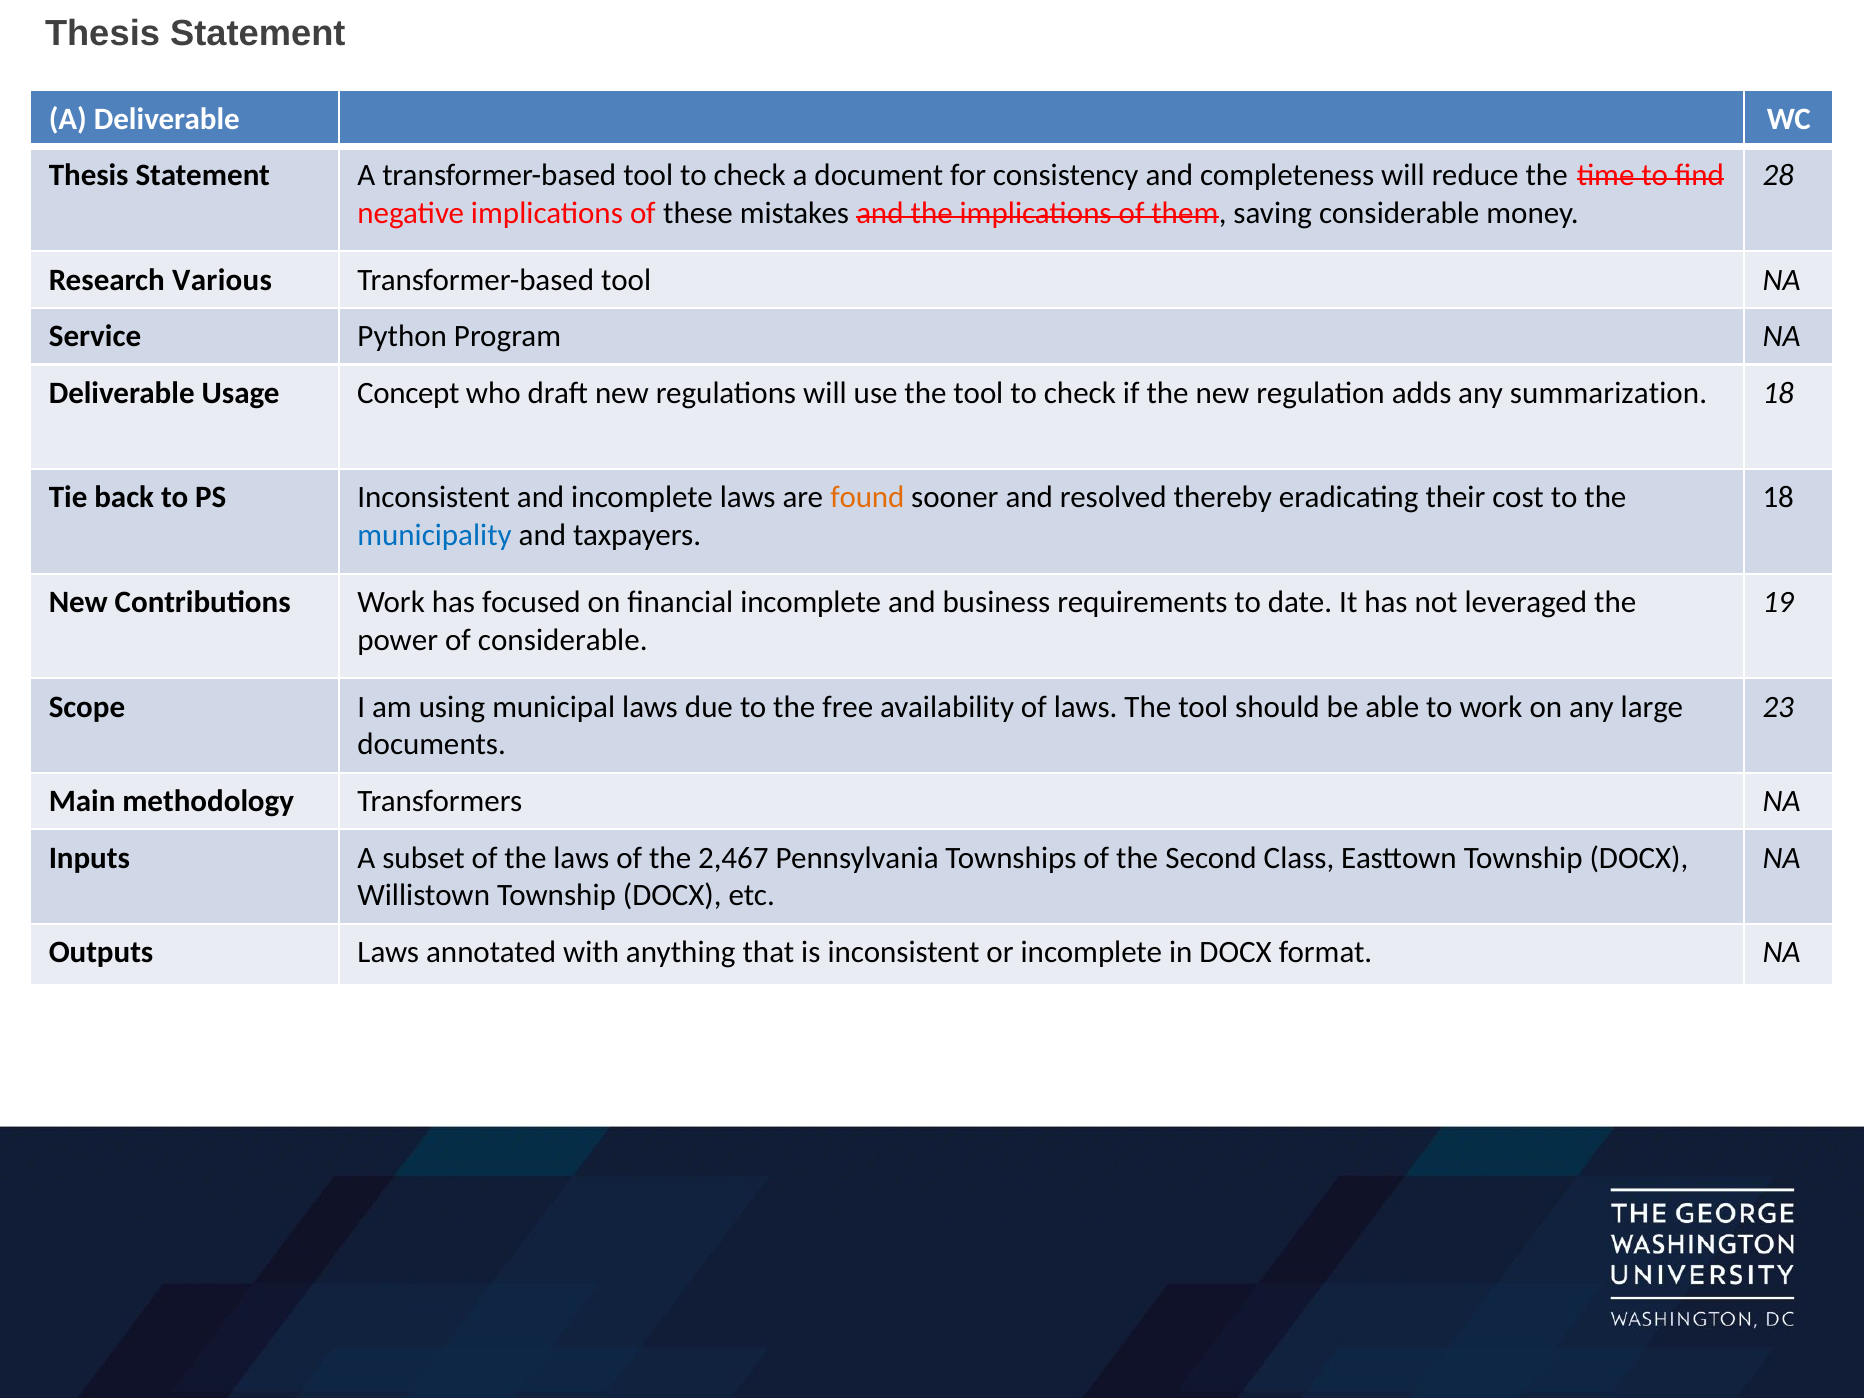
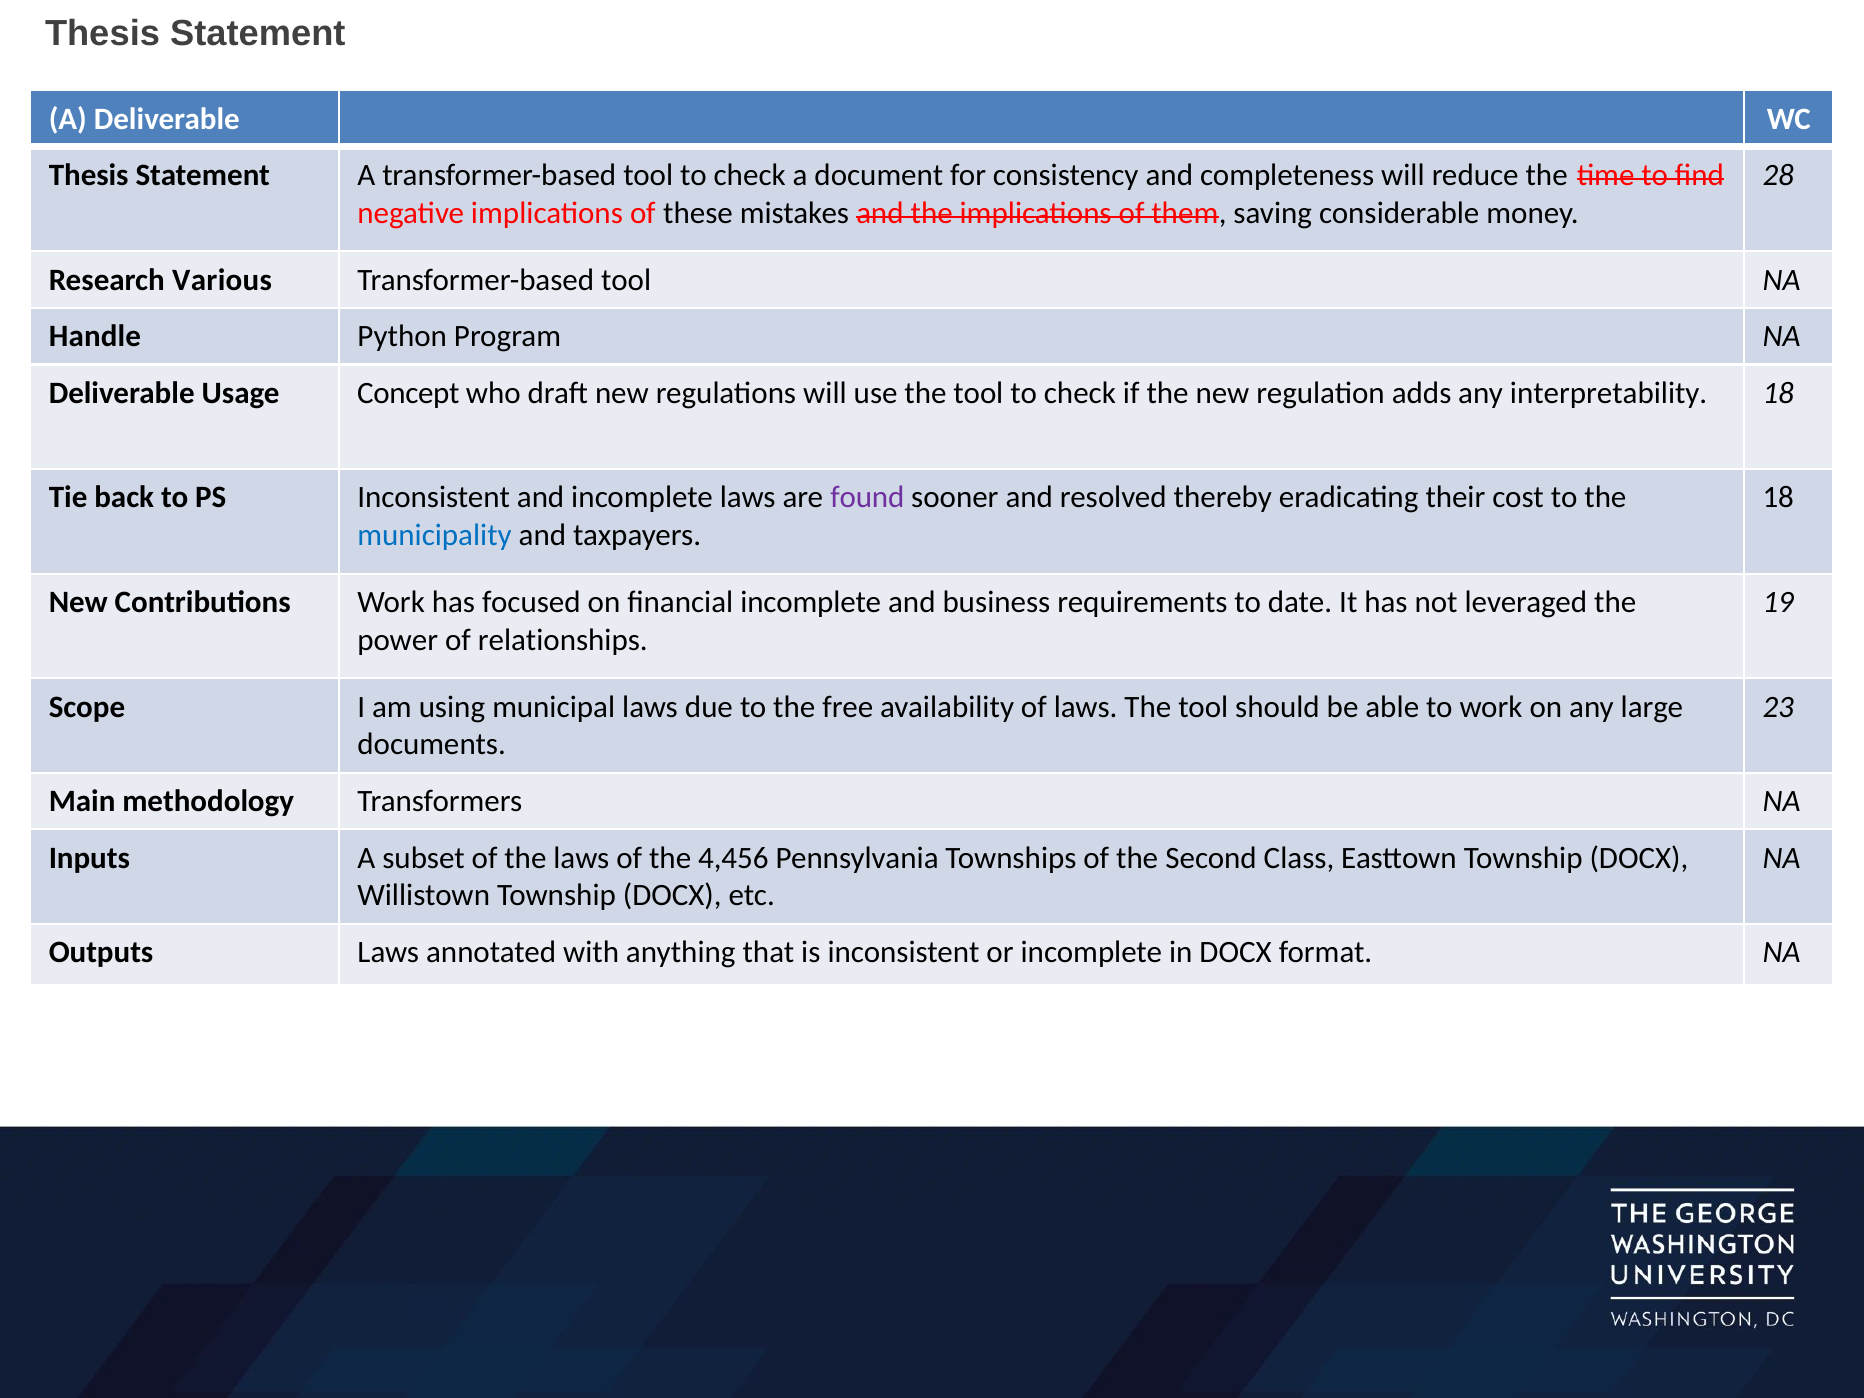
Service: Service -> Handle (95, 337)
summarization: summarization -> interpretability (1609, 393)
found colour: orange -> purple (867, 498)
of considerable: considerable -> relationships (563, 640)
2,467: 2,467 -> 4,456 (733, 858)
